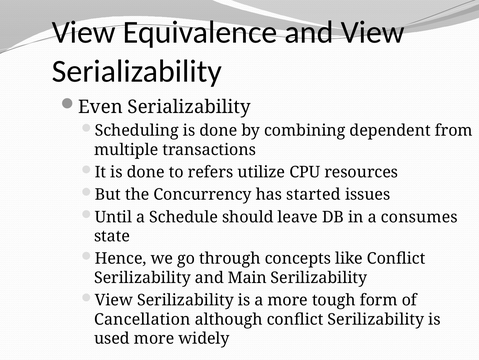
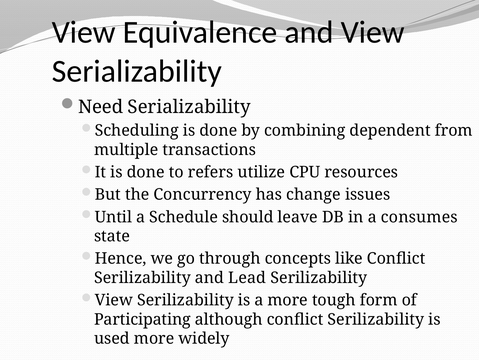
Even: Even -> Need (101, 107)
started: started -> change (314, 194)
Main: Main -> Lead (247, 277)
Cancellation: Cancellation -> Participating (143, 319)
